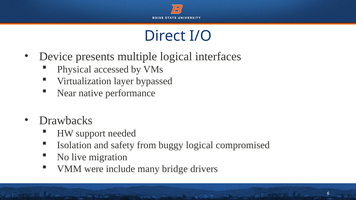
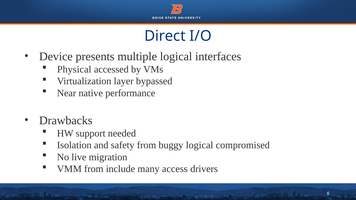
VMM were: were -> from (94, 169)
bridge: bridge -> access (175, 169)
